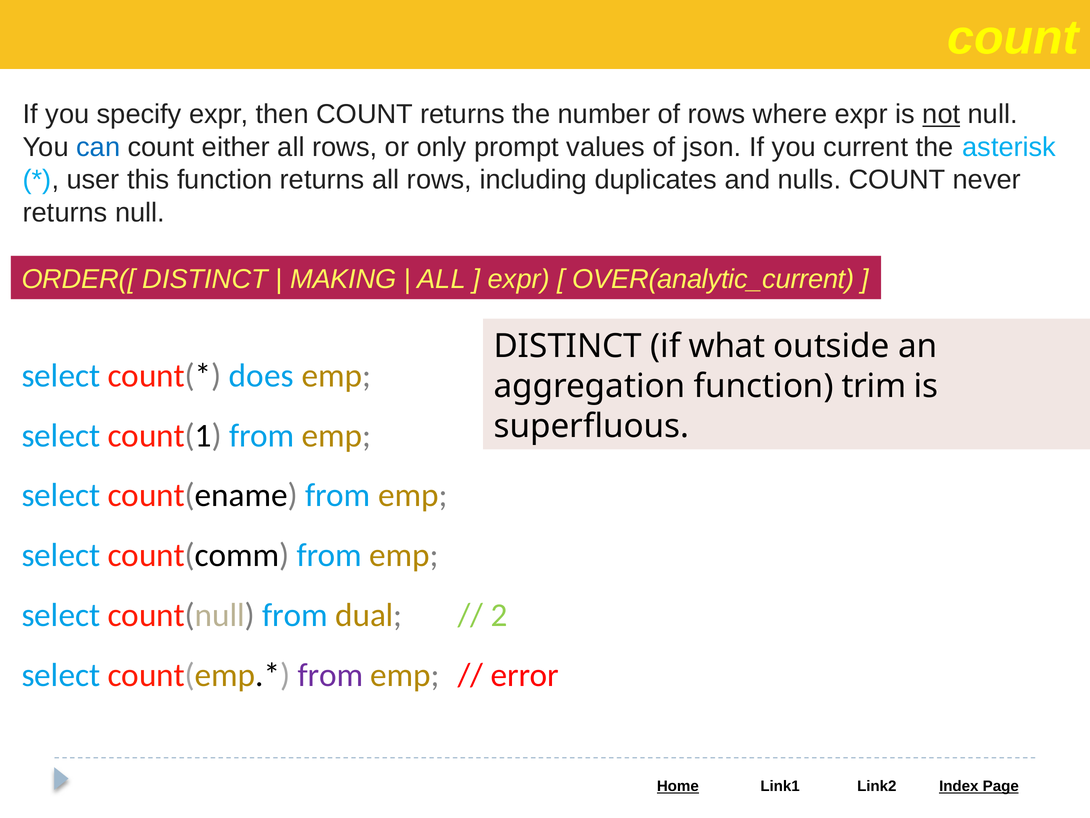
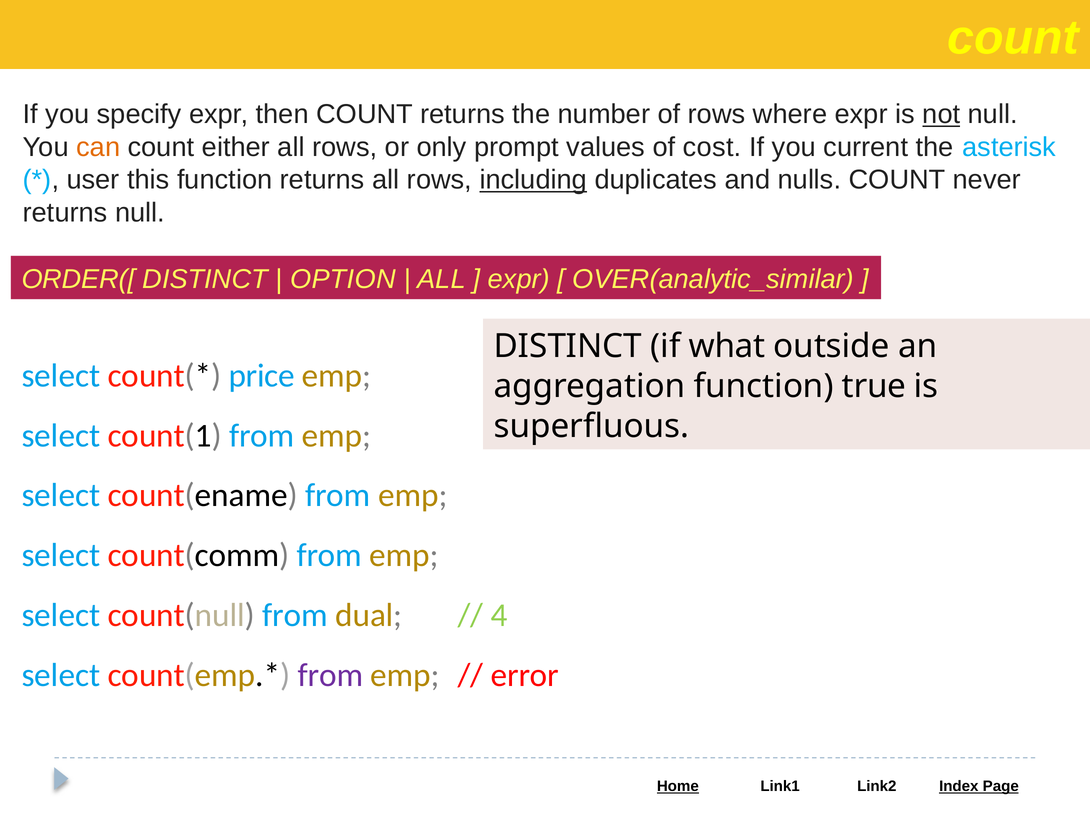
can colour: blue -> orange (98, 147)
json: json -> cost (712, 147)
including underline: none -> present (533, 180)
MAKING: MAKING -> OPTION (343, 279)
OVER(analytic_current: OVER(analytic_current -> OVER(analytic_similar (713, 279)
does: does -> price (262, 375)
trim: trim -> true (874, 386)
2: 2 -> 4 (499, 615)
